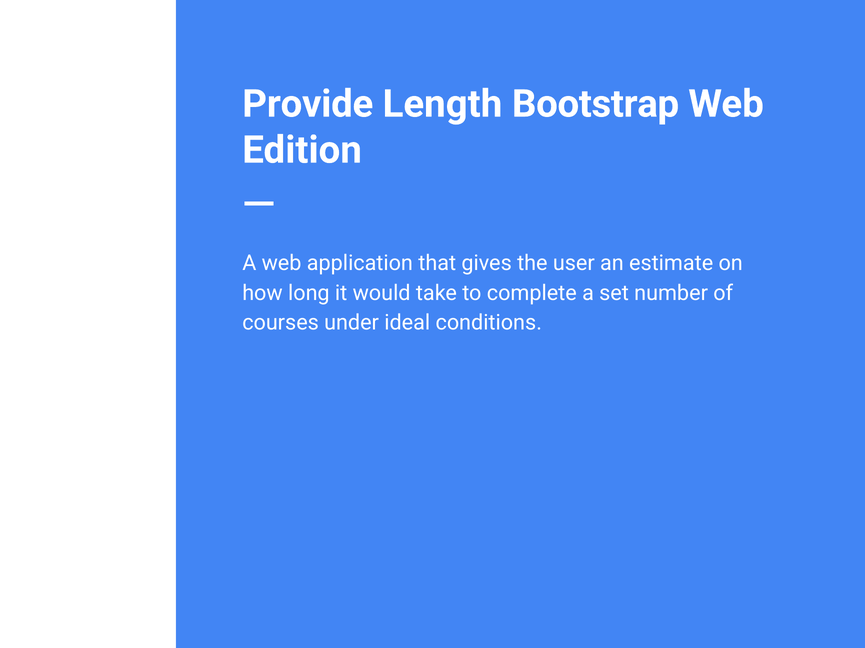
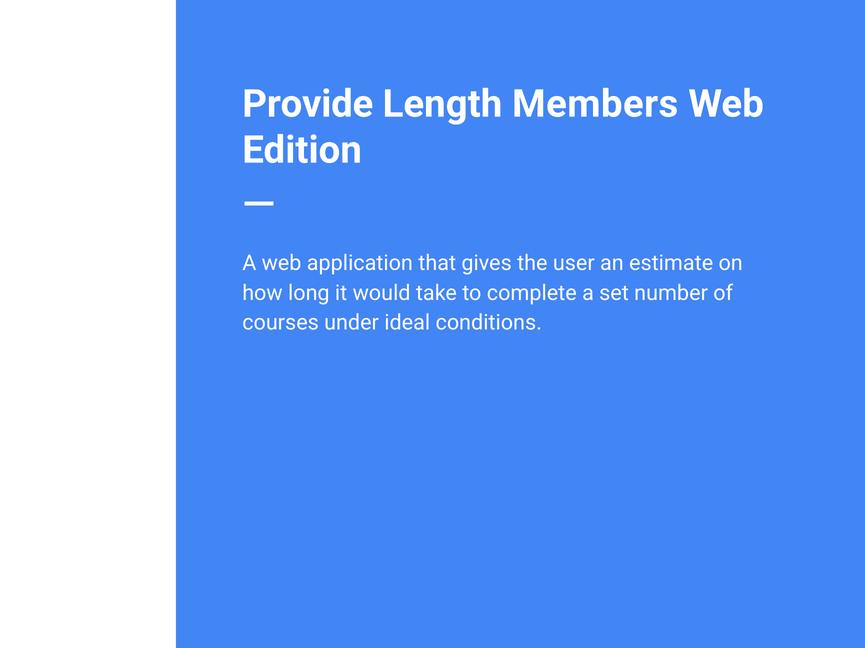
Bootstrap: Bootstrap -> Members (595, 104)
